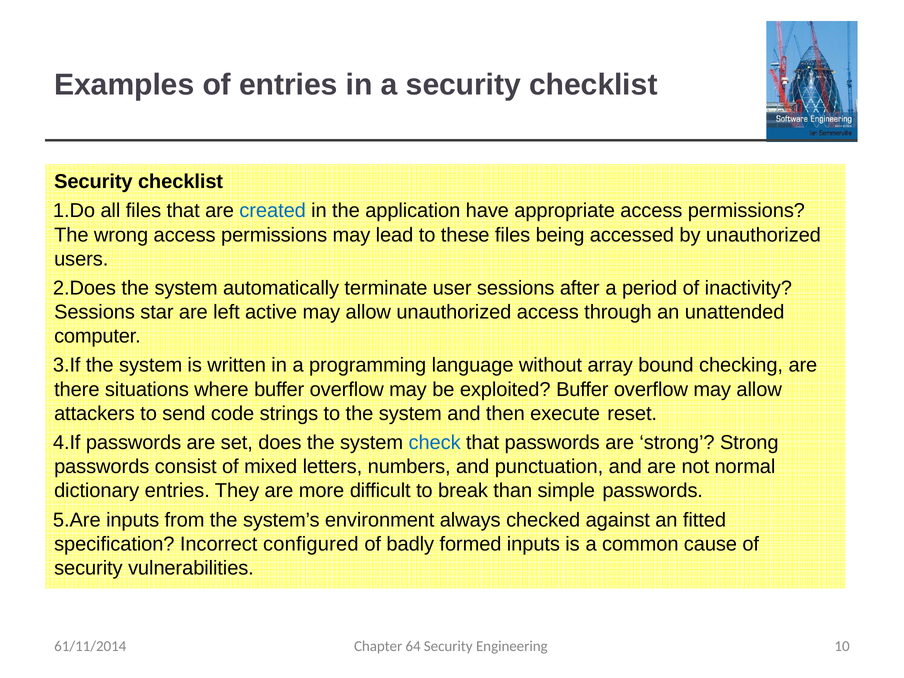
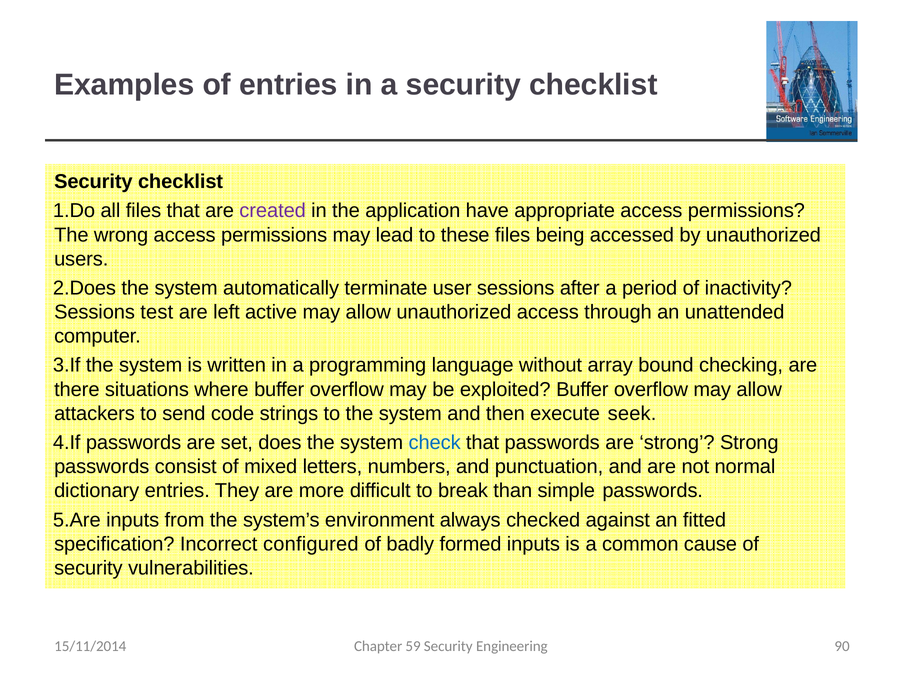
created colour: blue -> purple (273, 211)
star: star -> test (157, 312)
reset: reset -> seek (632, 414)
61/11/2014: 61/11/2014 -> 15/11/2014 (90, 646)
64: 64 -> 59 (413, 646)
10: 10 -> 90 (842, 646)
